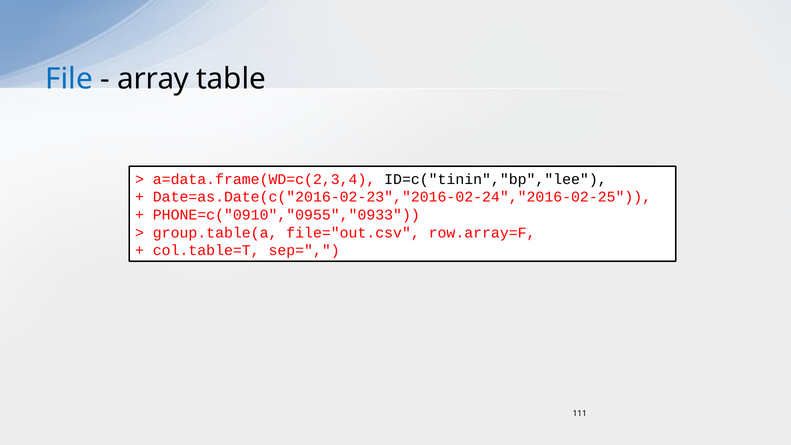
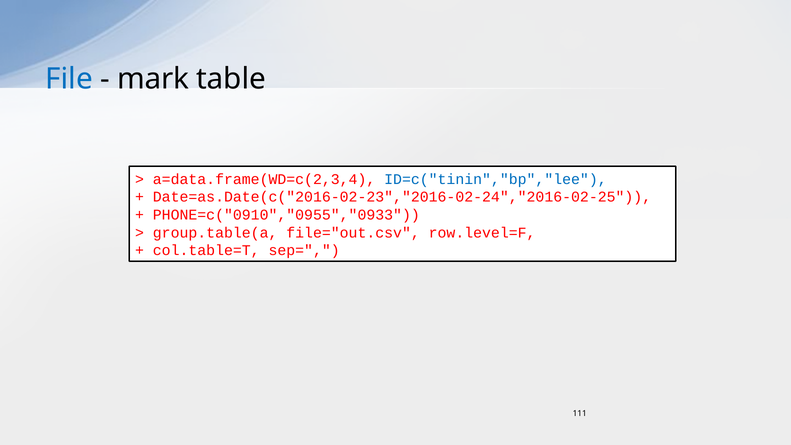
array: array -> mark (153, 79)
ID=c("tinin","bp","lee colour: black -> blue (495, 179)
row.array=F: row.array=F -> row.level=F (482, 233)
